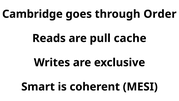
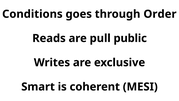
Cambridge: Cambridge -> Conditions (32, 14)
cache: cache -> public (130, 38)
